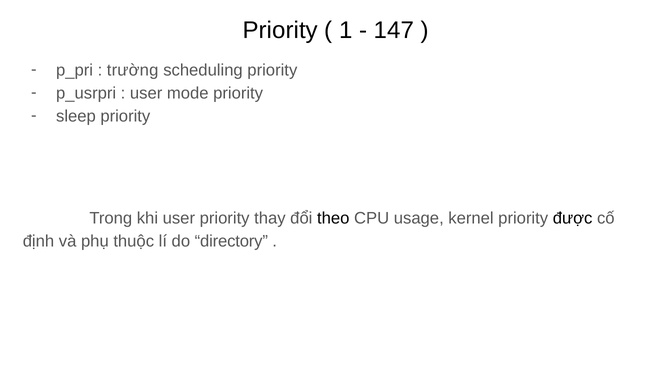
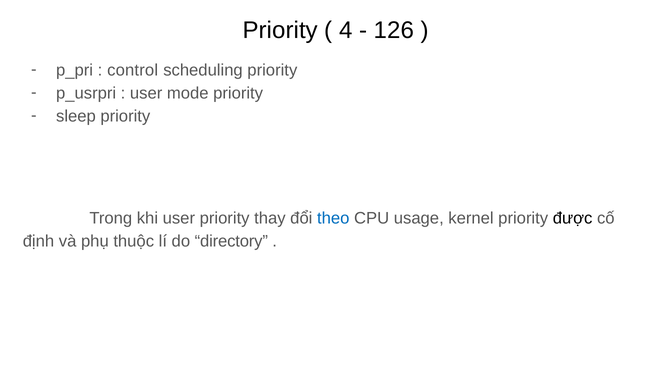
1: 1 -> 4 (346, 30)
147: 147 -> 126 (394, 30)
trường: trường -> control (133, 70)
theo colour: black -> blue (333, 218)
